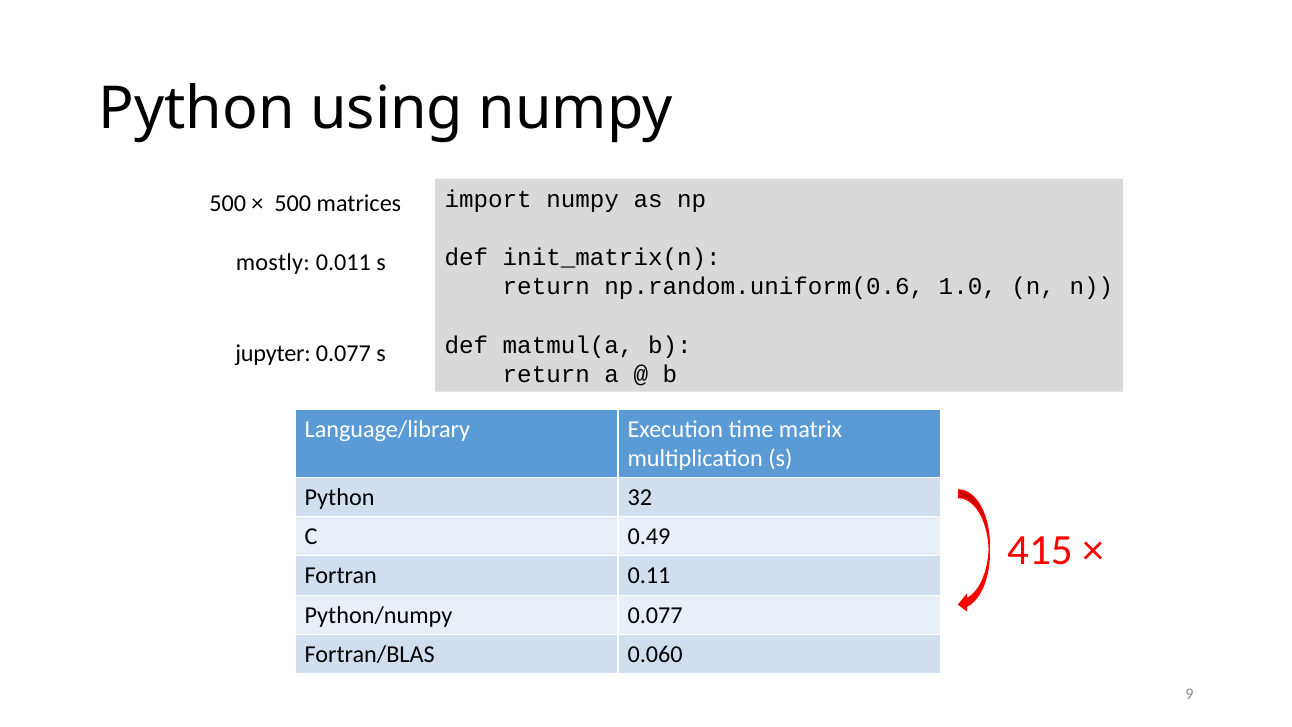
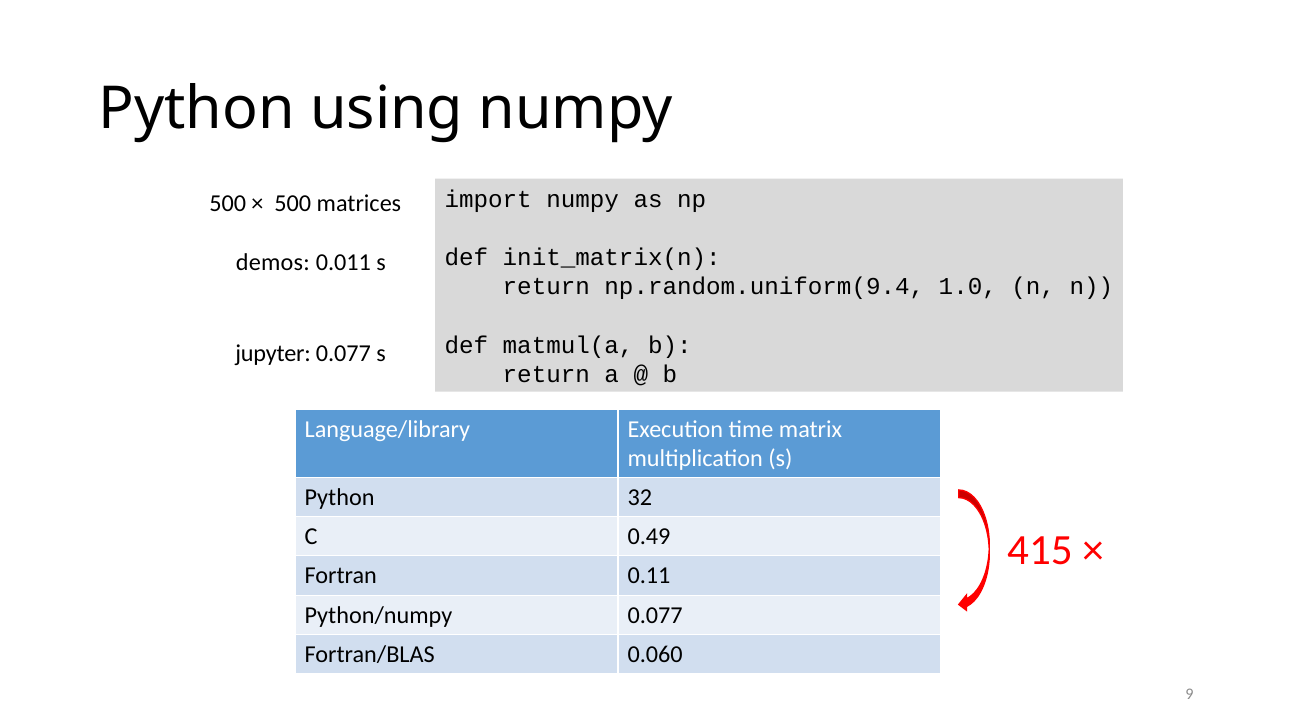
mostly: mostly -> demos (273, 262)
np.random.uniform(0.6: np.random.uniform(0.6 -> np.random.uniform(9.4 (764, 287)
